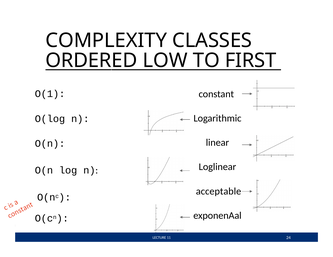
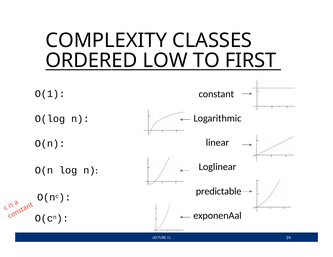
acceptable: acceptable -> predictable (219, 191)
